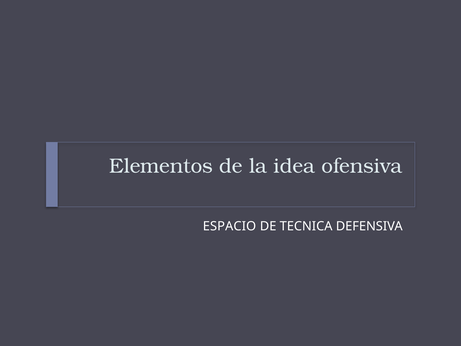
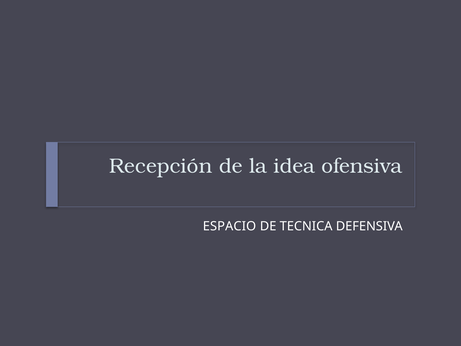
Elementos: Elementos -> Recepción (161, 166)
